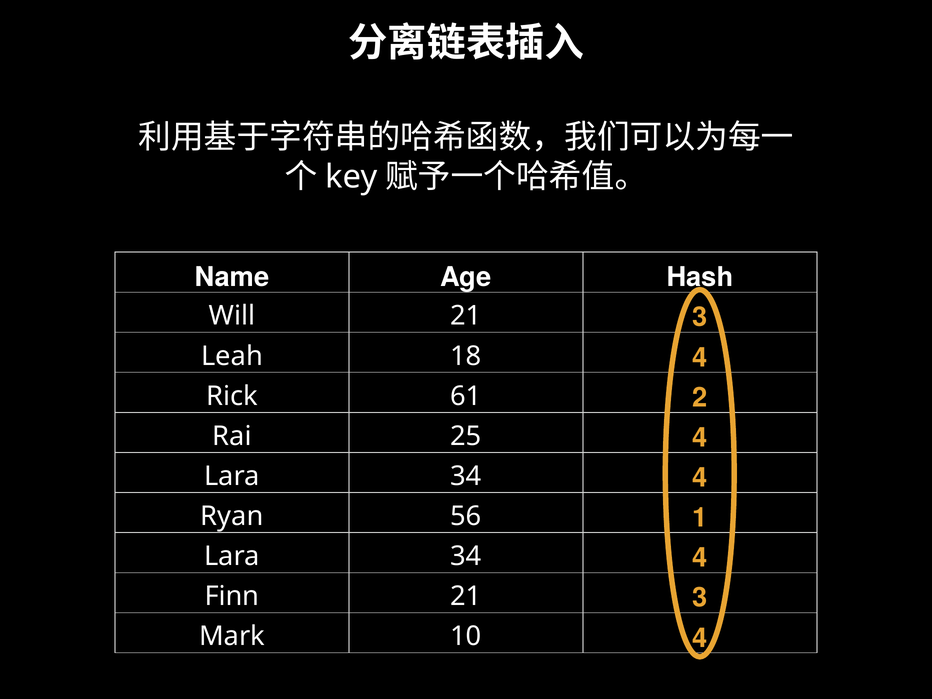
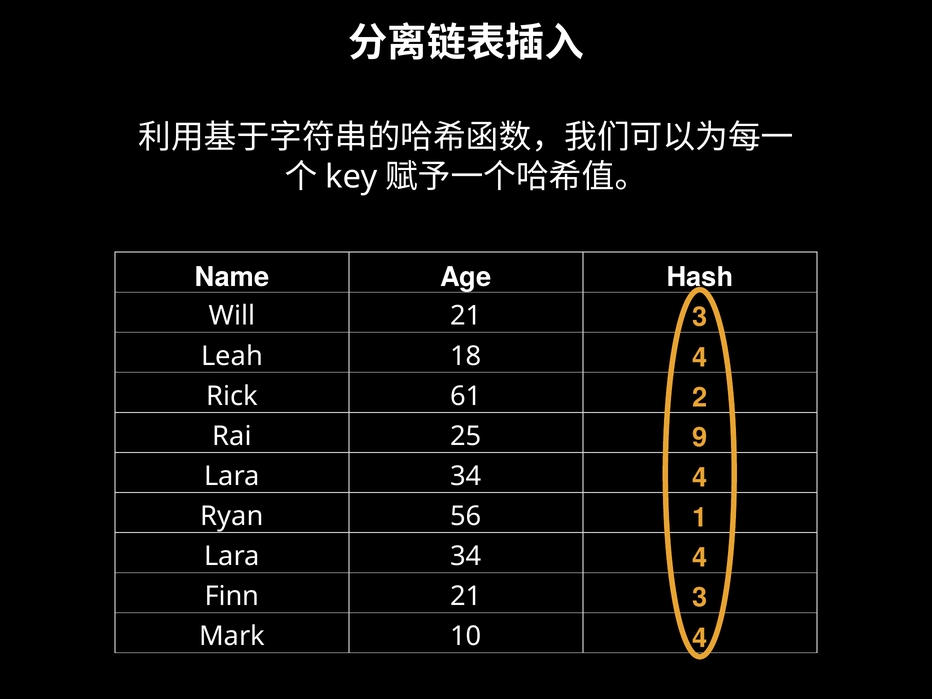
25 4: 4 -> 9 (700, 438)
